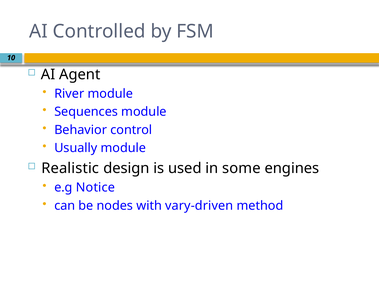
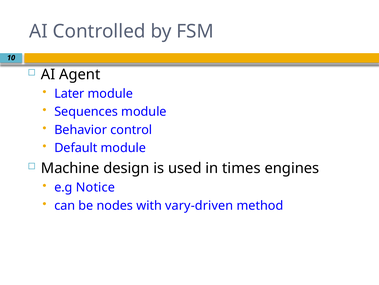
River: River -> Later (69, 93)
Usually: Usually -> Default (76, 148)
Realistic: Realistic -> Machine (70, 168)
some: some -> times (241, 168)
